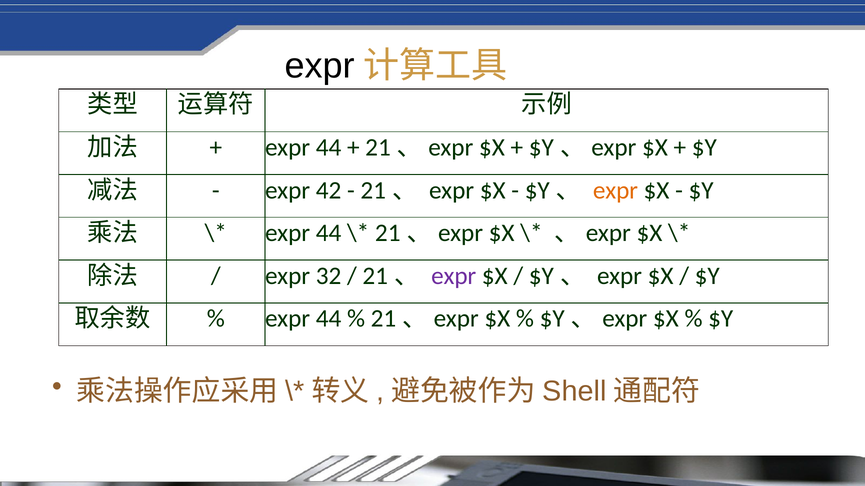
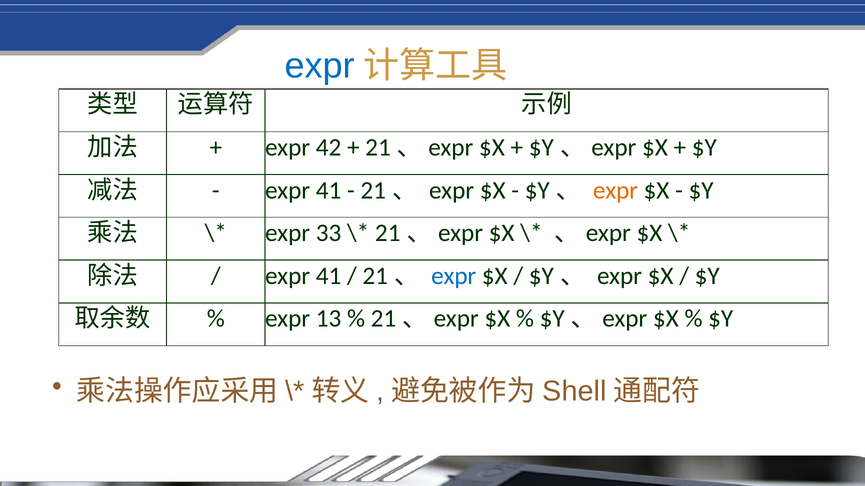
expr colour: black -> blue (320, 66)
44: 44 -> 42 (329, 148)
42: 42 -> 41 (329, 190)
44: 44 -> 33 (329, 233)
32: 32 -> 41 (329, 276)
expr colour: purple -> blue (454, 276)
44: 44 -> 13 (329, 319)
